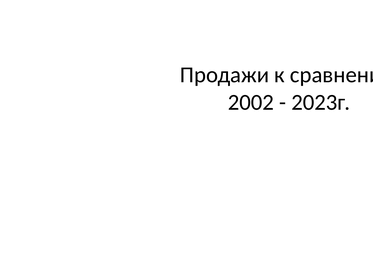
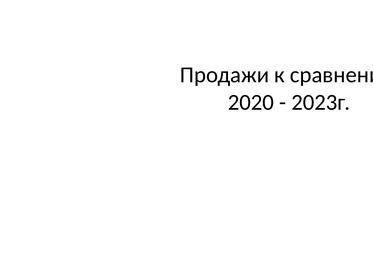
2002: 2002 -> 2020 (251, 102)
